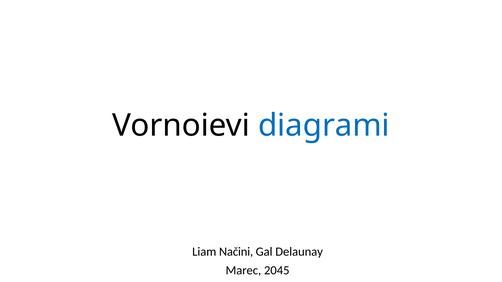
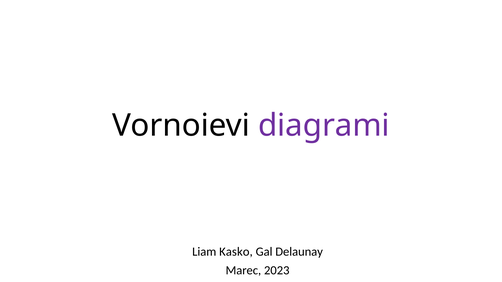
diagrami colour: blue -> purple (324, 125)
Načini: Načini -> Kasko (236, 252)
2045: 2045 -> 2023 (277, 271)
